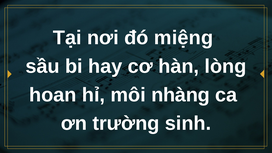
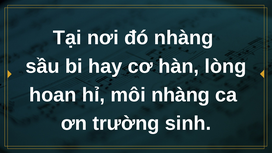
đó miệng: miệng -> nhàng (184, 38)
